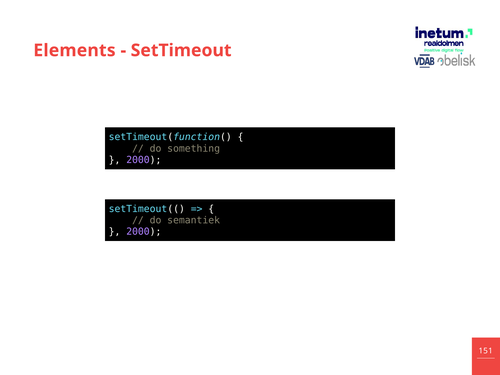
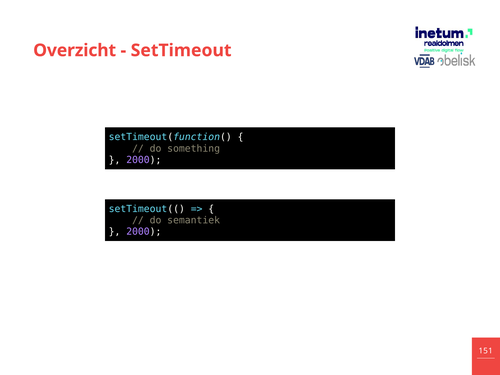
Elements: Elements -> Overzicht (75, 50)
